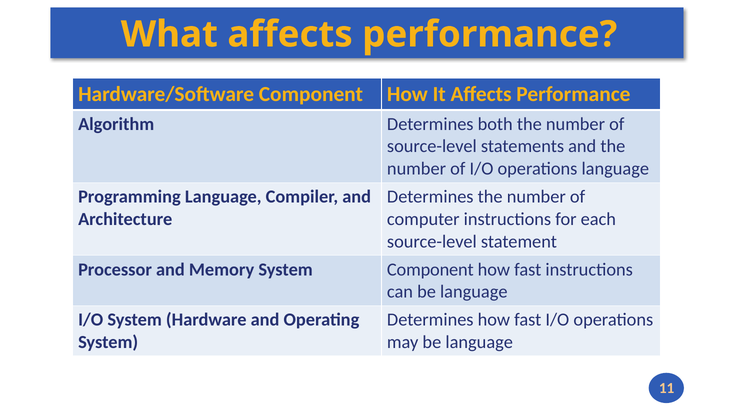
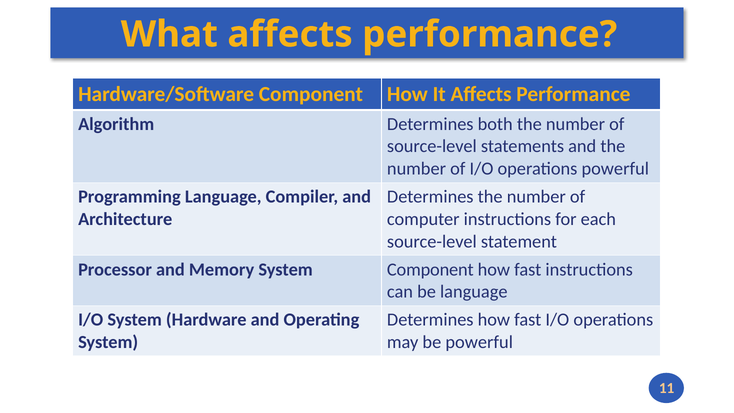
operations language: language -> powerful (615, 169)
may be language: language -> powerful (479, 342)
